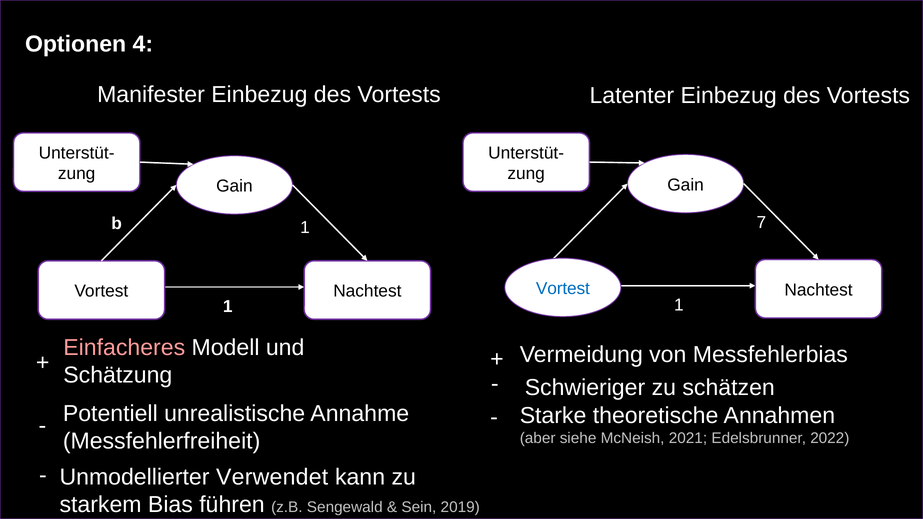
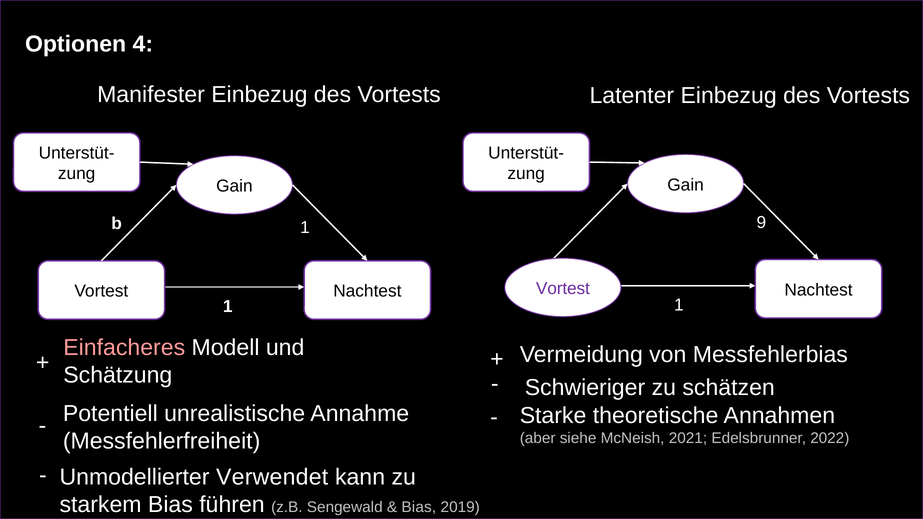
7: 7 -> 9 (761, 222)
Vortest colour: blue -> purple (563, 289)
Sein: Sein -> Bias (419, 507)
